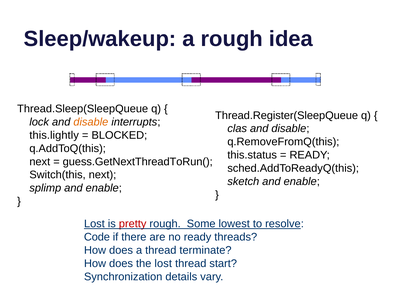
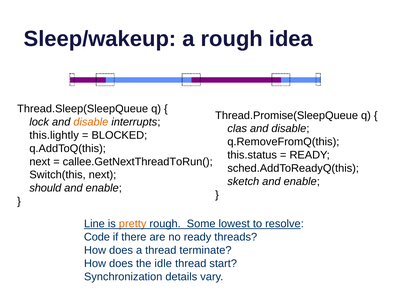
Thread.Register(SleepQueue: Thread.Register(SleepQueue -> Thread.Promise(SleepQueue (287, 115)
guess.GetNextThreadToRun(: guess.GetNextThreadToRun( -> callee.GetNextThreadToRun( (138, 162)
splimp: splimp -> should (45, 188)
Lost: Lost -> Line (94, 224)
pretty colour: red -> orange (133, 224)
the lost: lost -> idle (163, 263)
